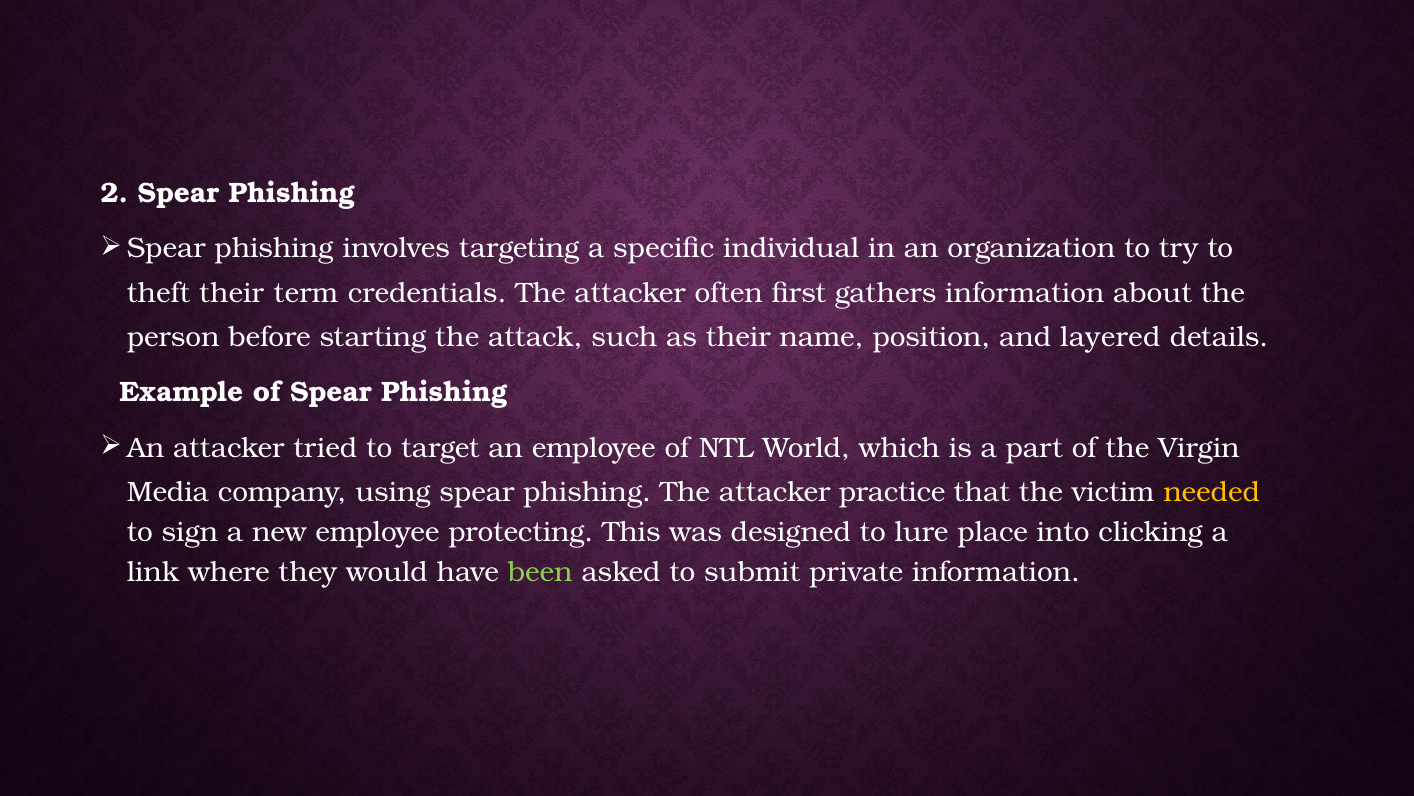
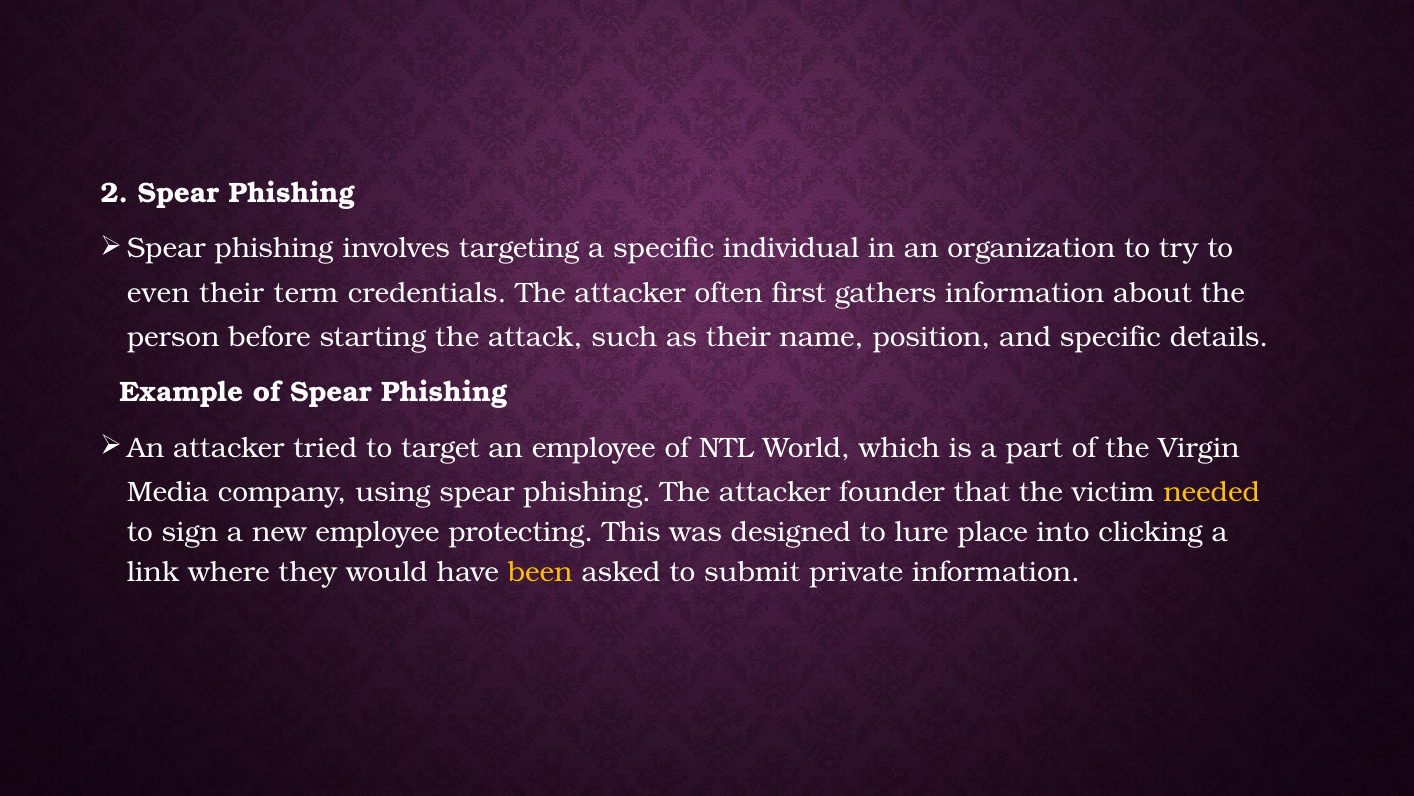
theft: theft -> even (158, 293)
and layered: layered -> specific (1110, 337)
practice: practice -> founder (892, 492)
been colour: light green -> yellow (540, 572)
